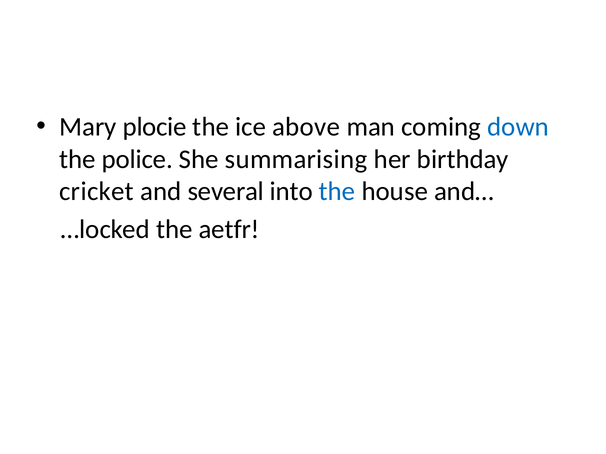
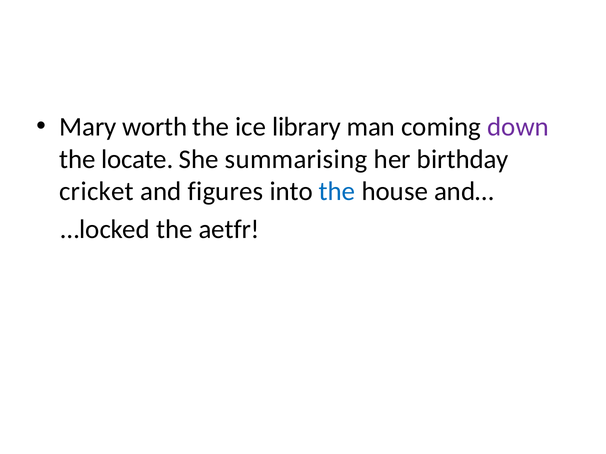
plocie: plocie -> worth (155, 127)
above: above -> library (306, 127)
down colour: blue -> purple (518, 127)
police: police -> locate (137, 159)
several: several -> figures (226, 192)
